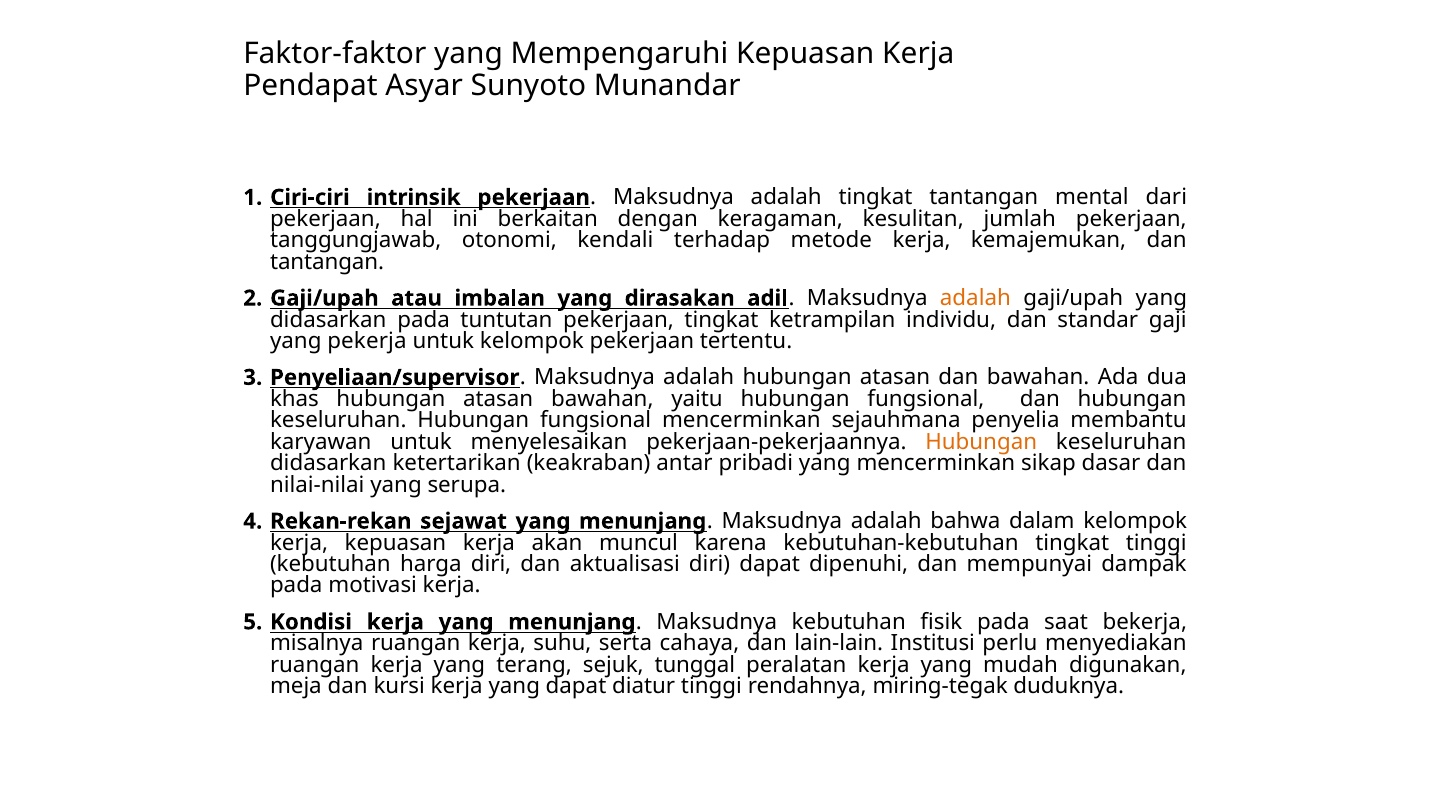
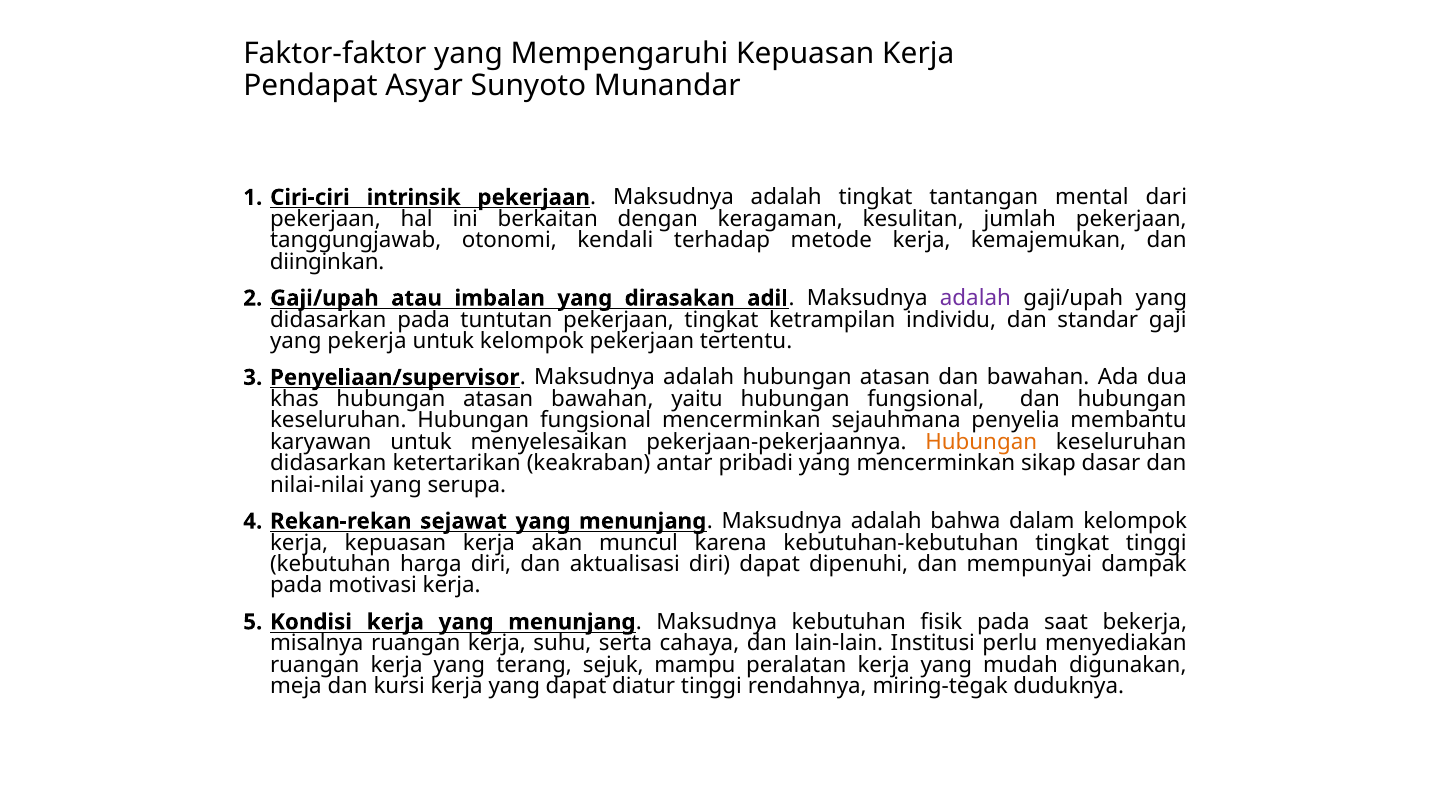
tantangan: tantangan -> diinginkan (327, 262)
adalah colour: orange -> purple (975, 298)
tunggal: tunggal -> mampu (695, 665)
